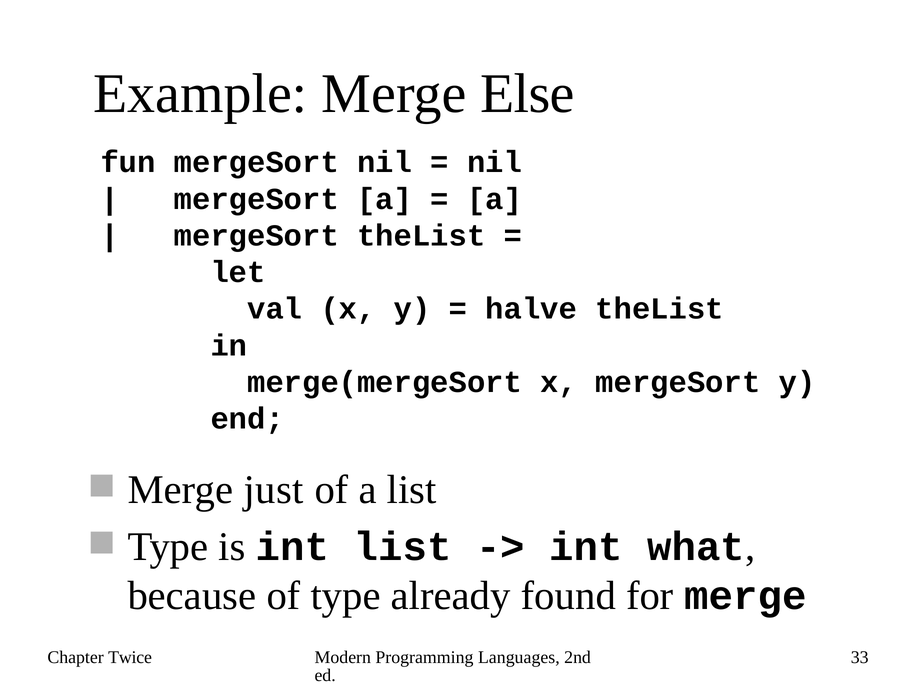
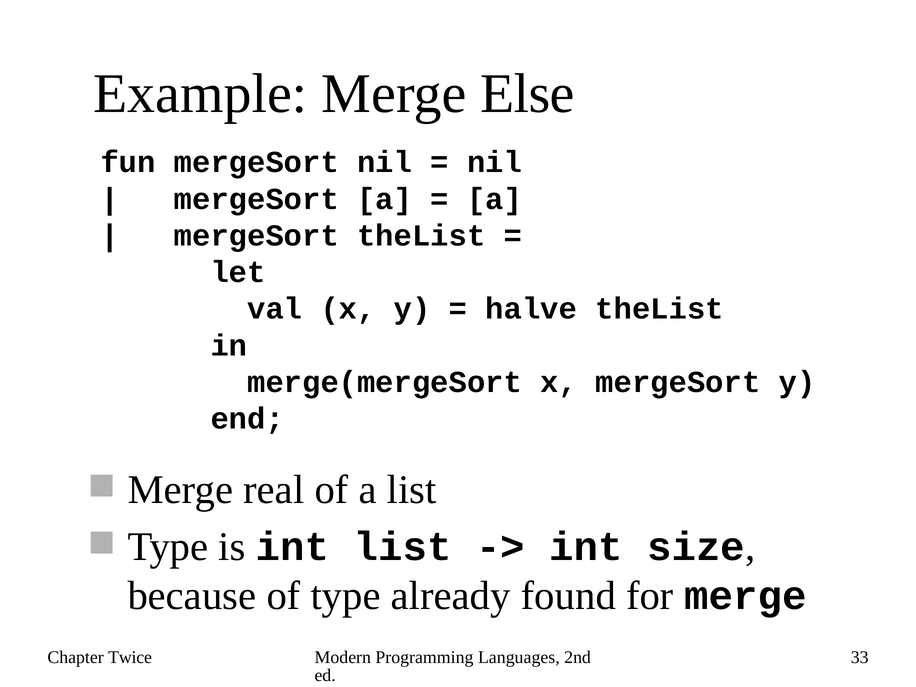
just: just -> real (274, 490)
what: what -> size (696, 547)
